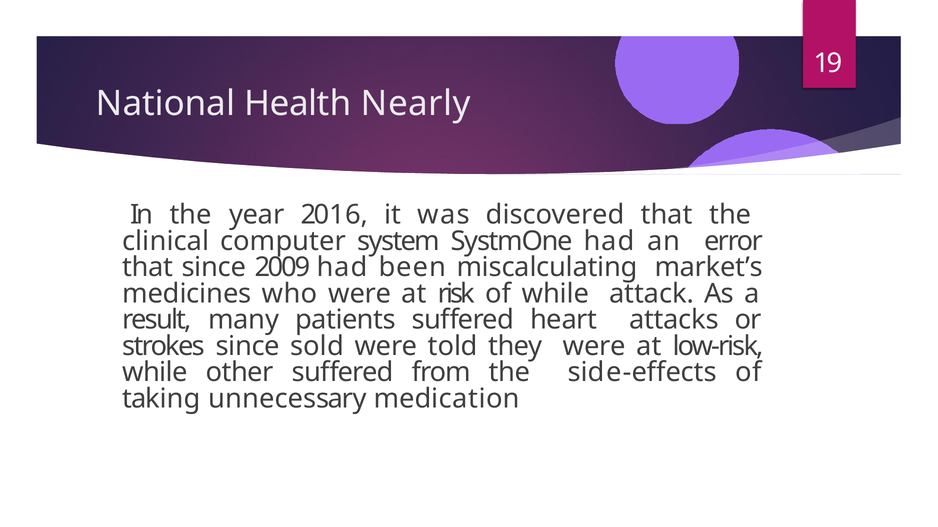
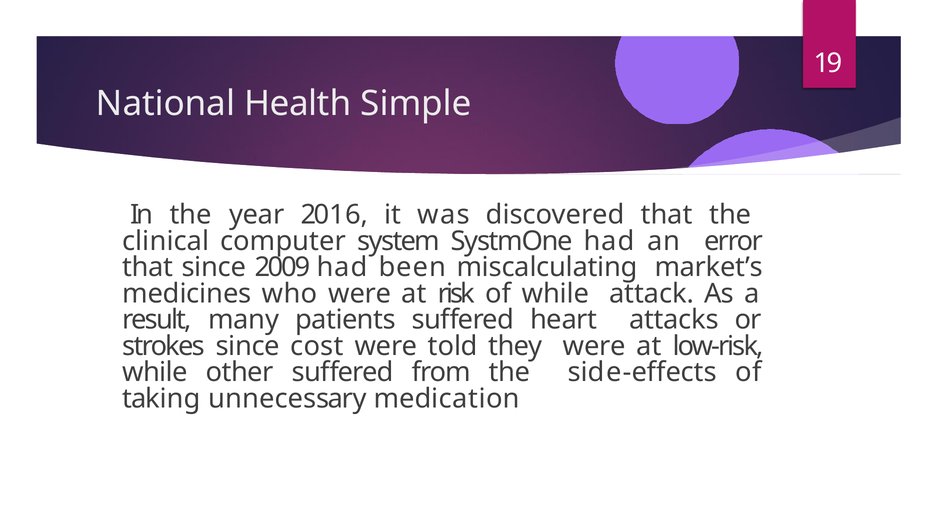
Nearly: Nearly -> Simple (416, 104)
sold: sold -> cost (317, 347)
